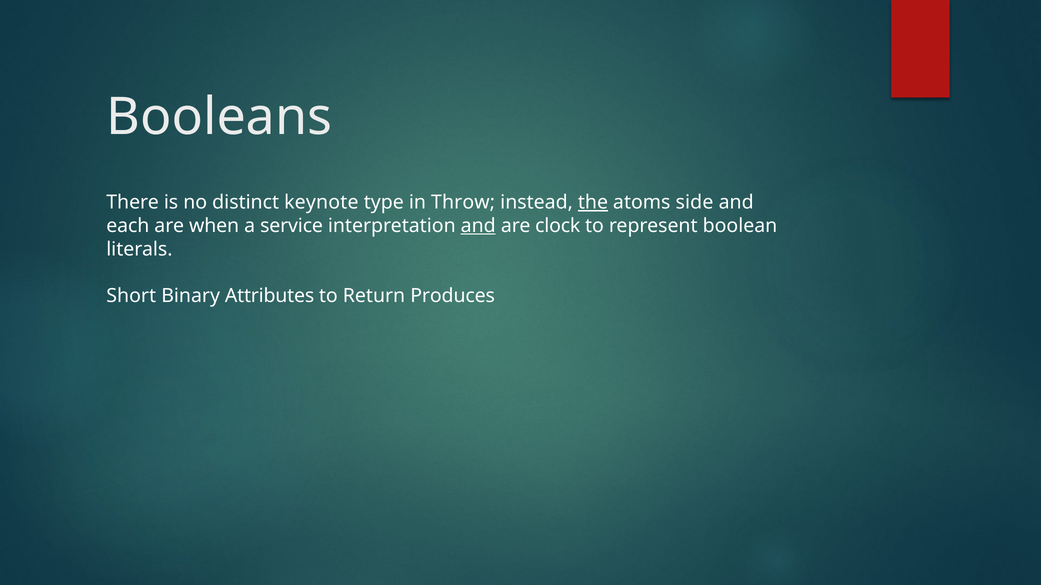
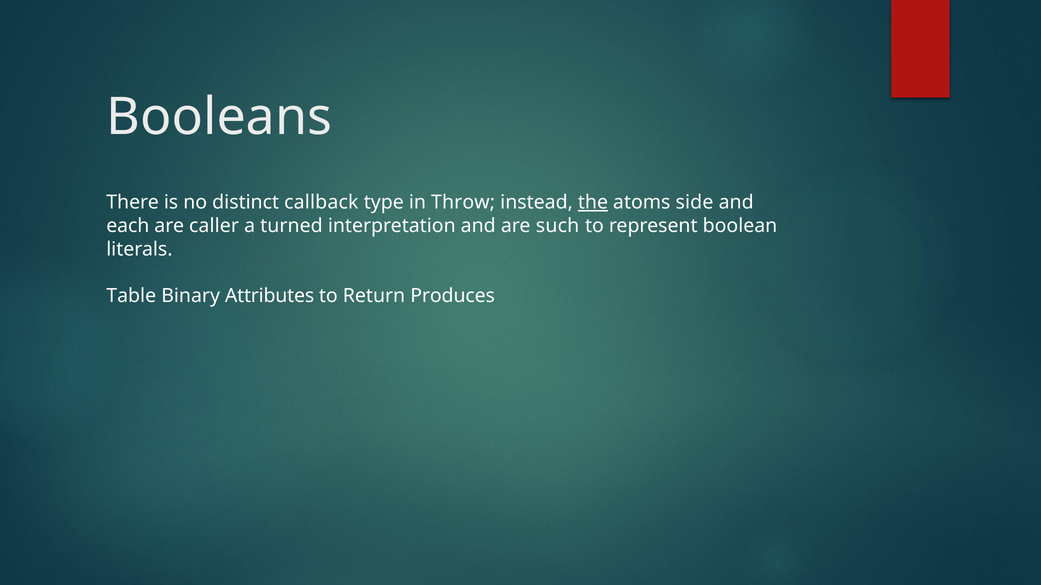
keynote: keynote -> callback (321, 203)
when: when -> caller (214, 226)
service: service -> turned (291, 226)
and underline: present -> none (478, 226)
clock: clock -> such (558, 226)
Short: Short -> Table (131, 296)
